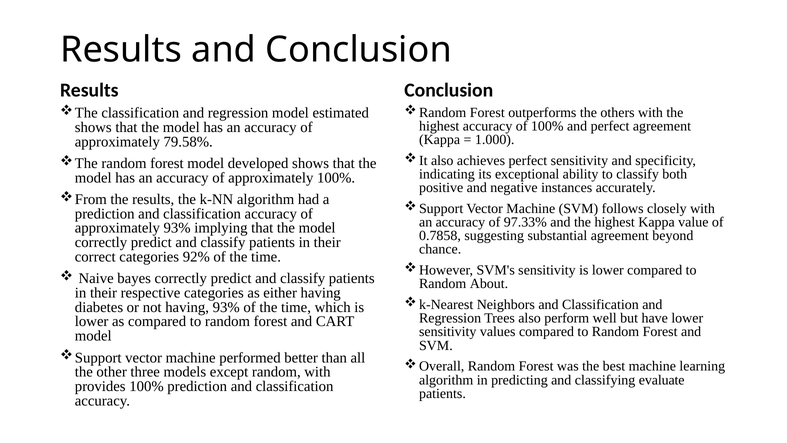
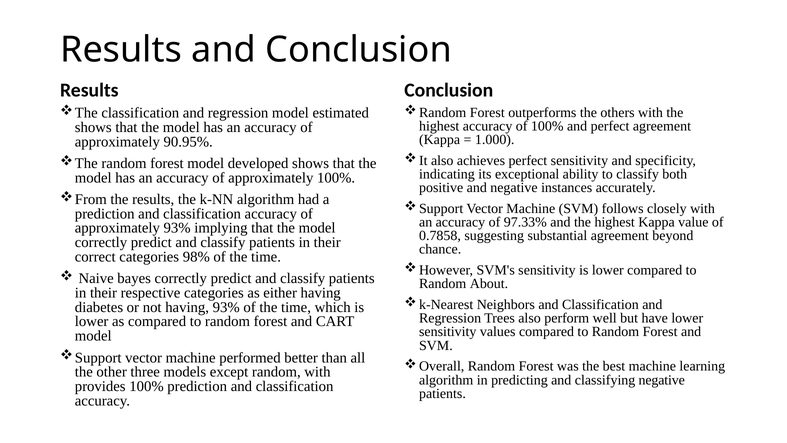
79.58%: 79.58% -> 90.95% (188, 142)
92%: 92% -> 98% (196, 257)
classifying evaluate: evaluate -> negative (662, 380)
